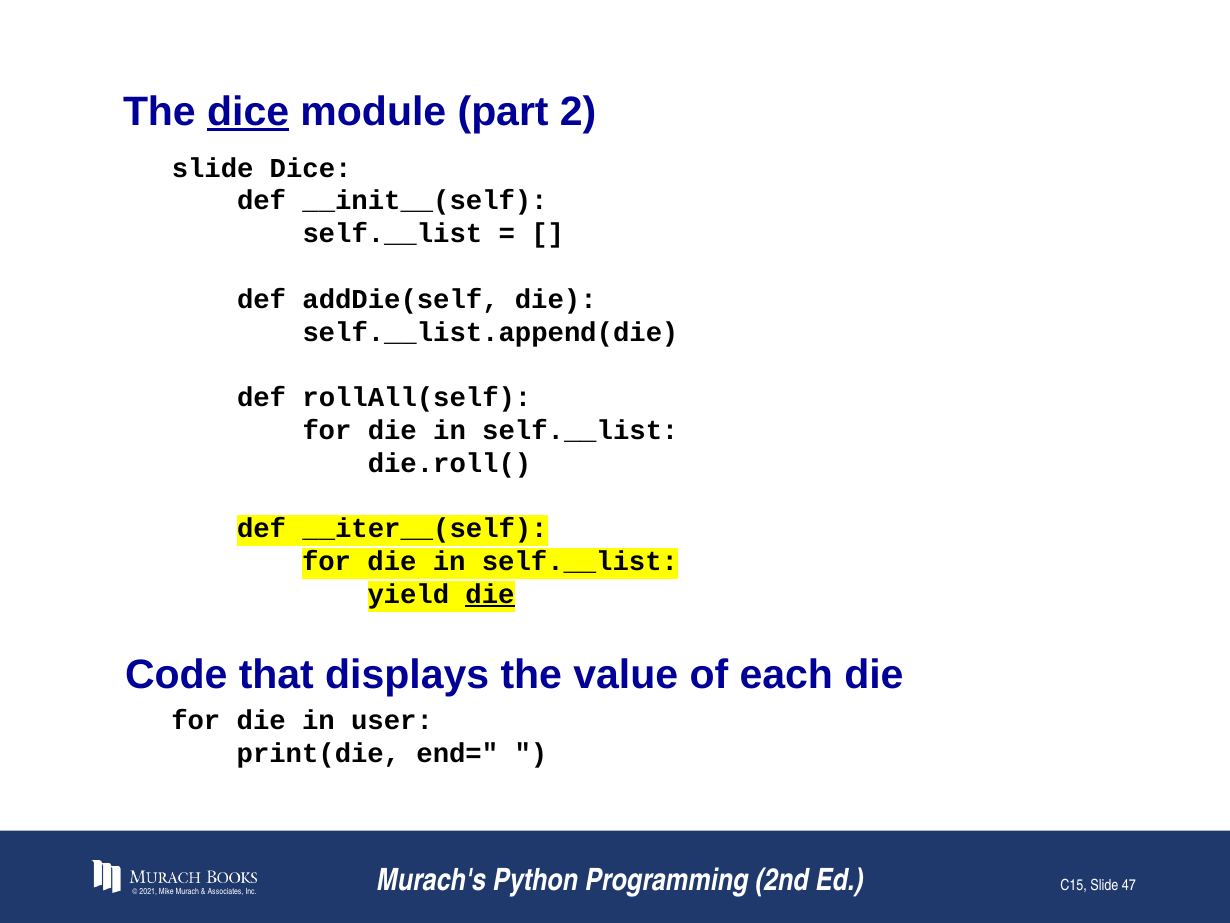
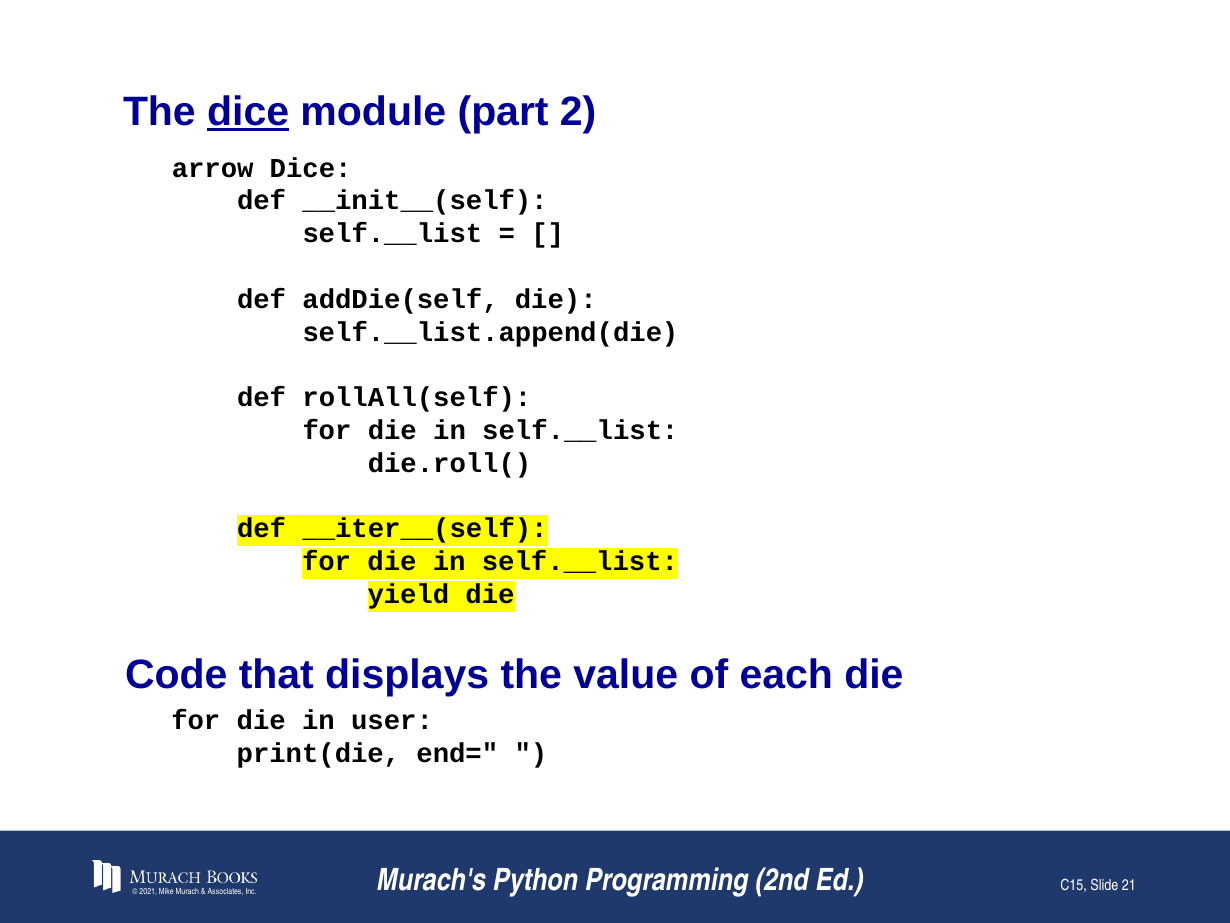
slide: slide -> arrow (213, 168)
die underline: present -> none (490, 594)
47: 47 -> 21 (1129, 885)
